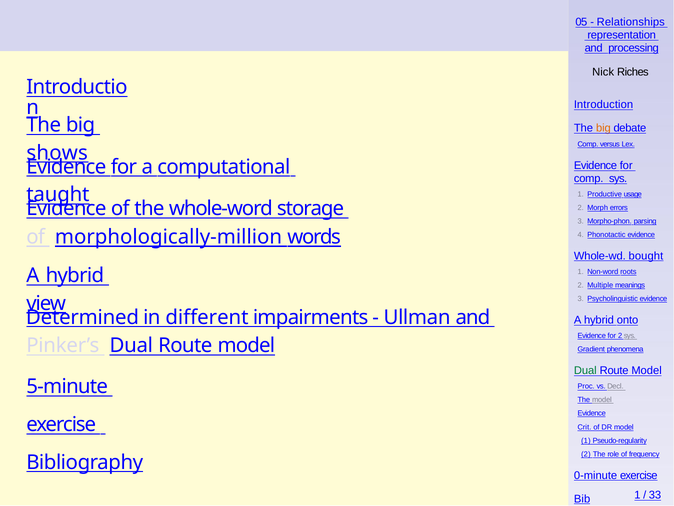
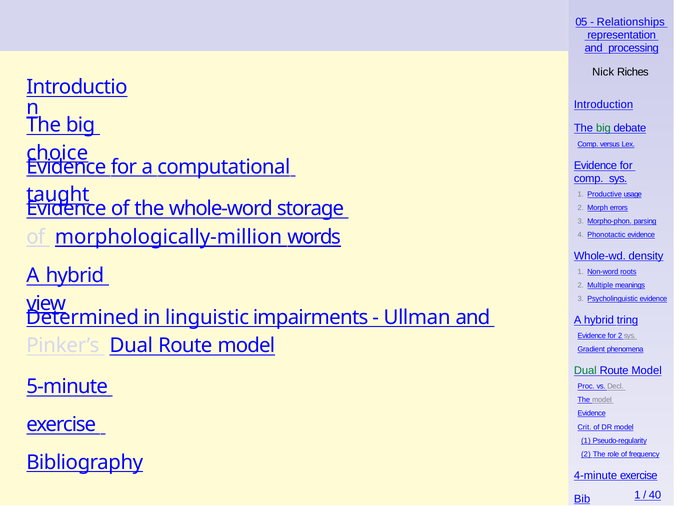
big colour: orange -> green (603, 128)
shows: shows -> choice (57, 153)
bought: bought -> density (646, 256)
different: different -> linguistic (207, 317)
onto: onto -> tring (627, 320)
0-minute: 0-minute -> 4-minute (596, 475)
33: 33 -> 40 (655, 495)
